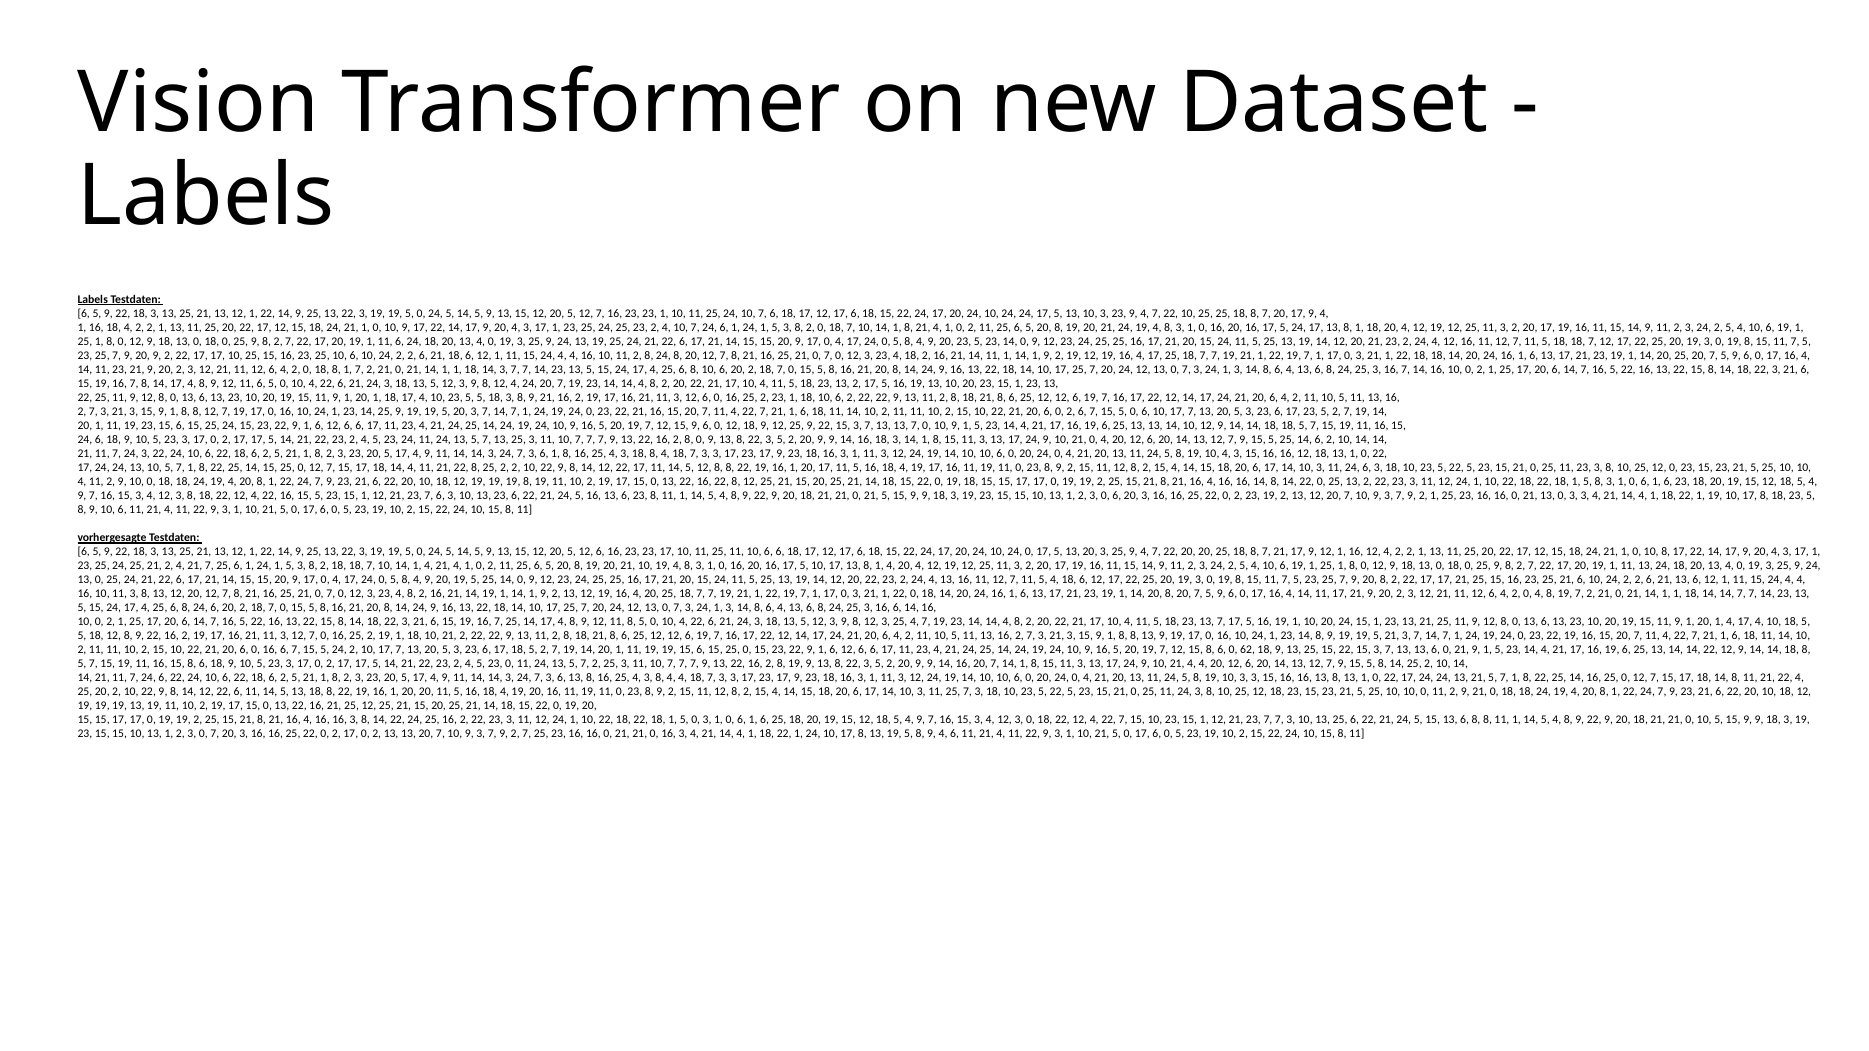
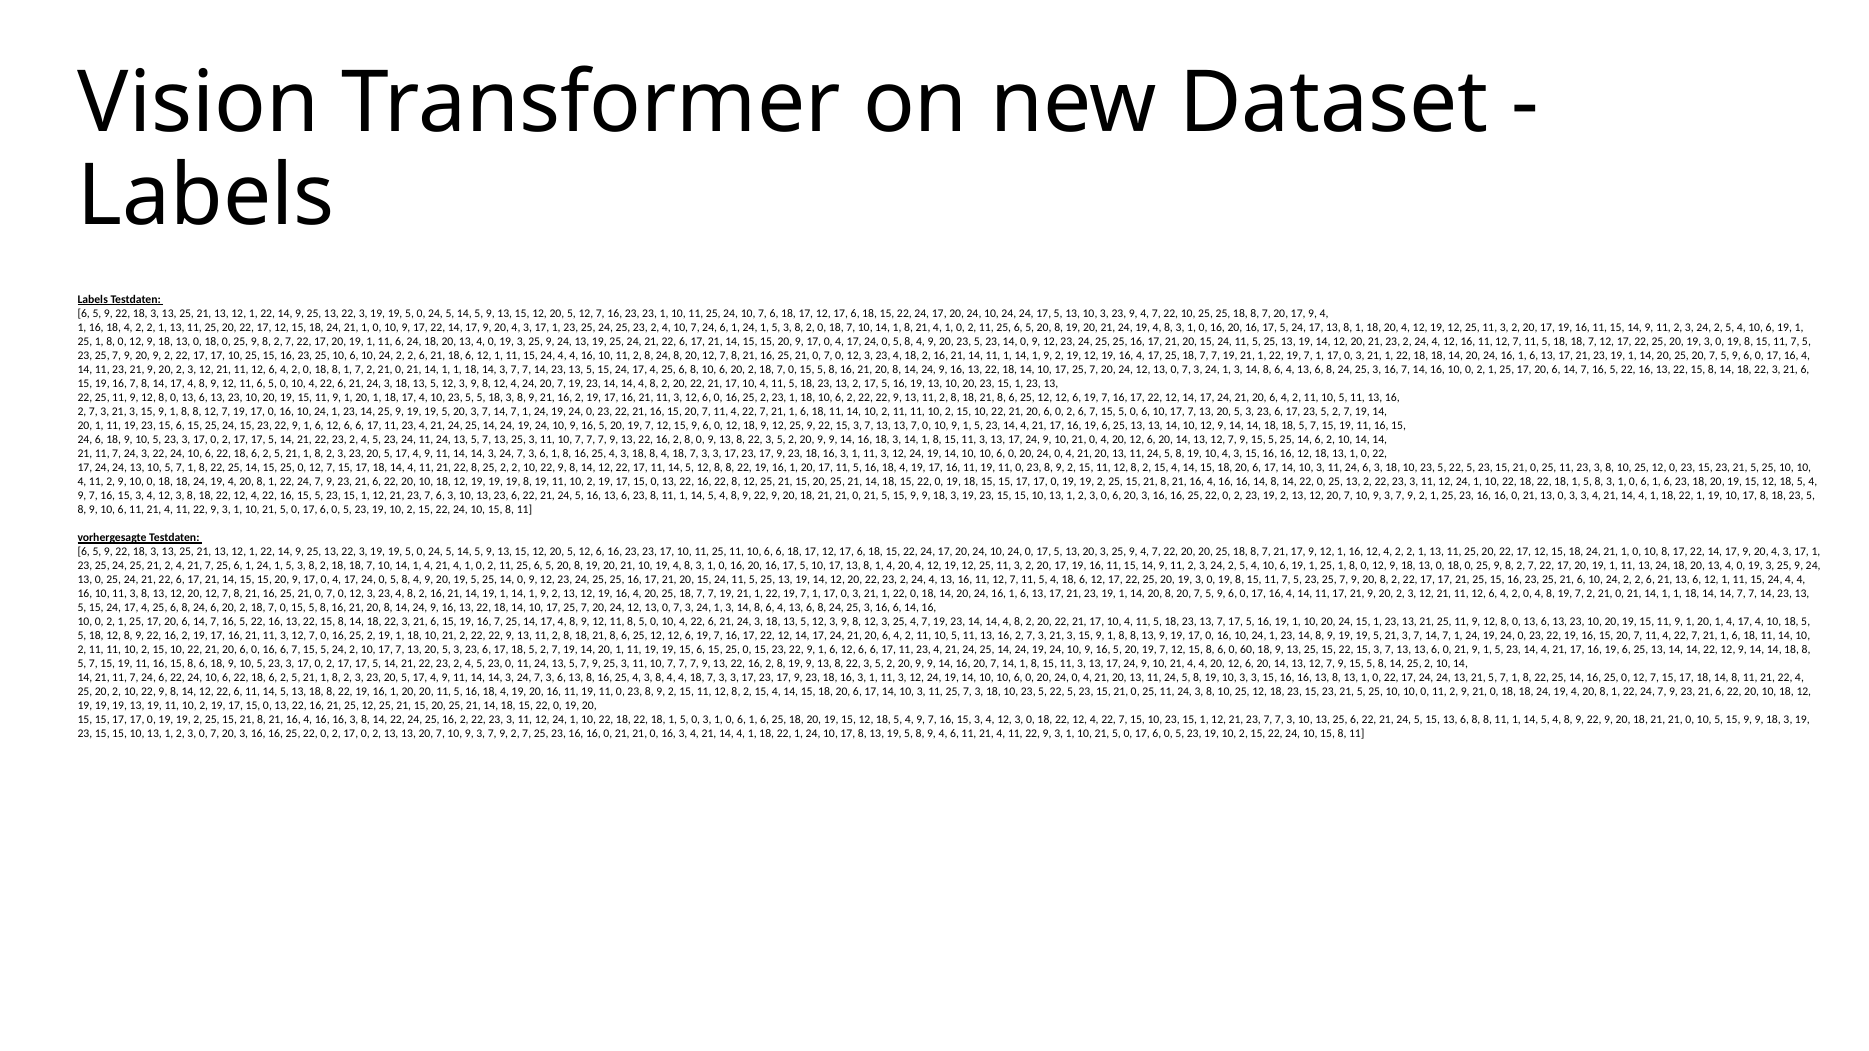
62: 62 -> 60 (1248, 650)
5 7 2: 2 -> 9 (596, 664)
